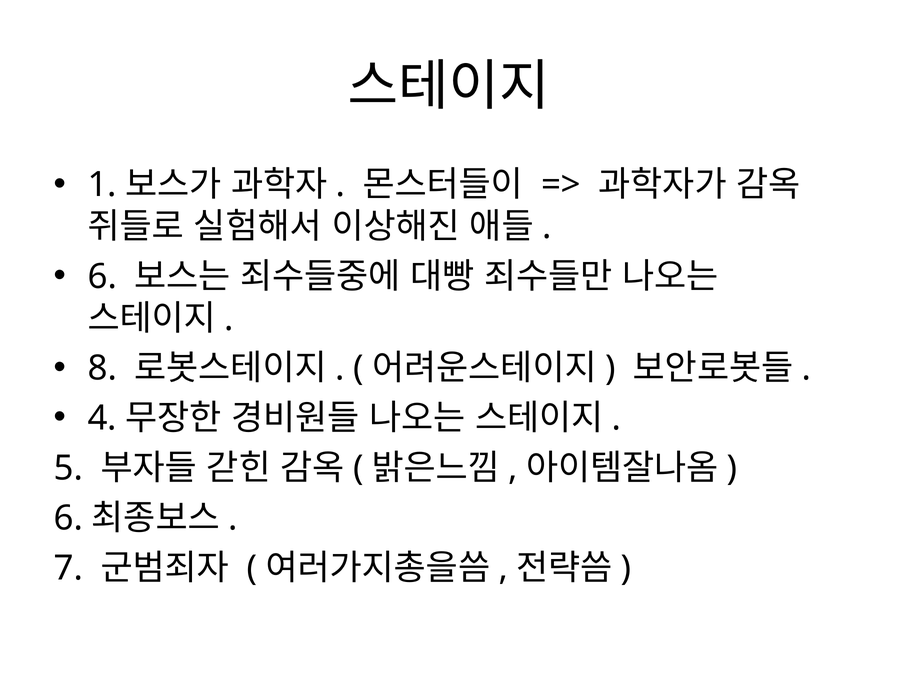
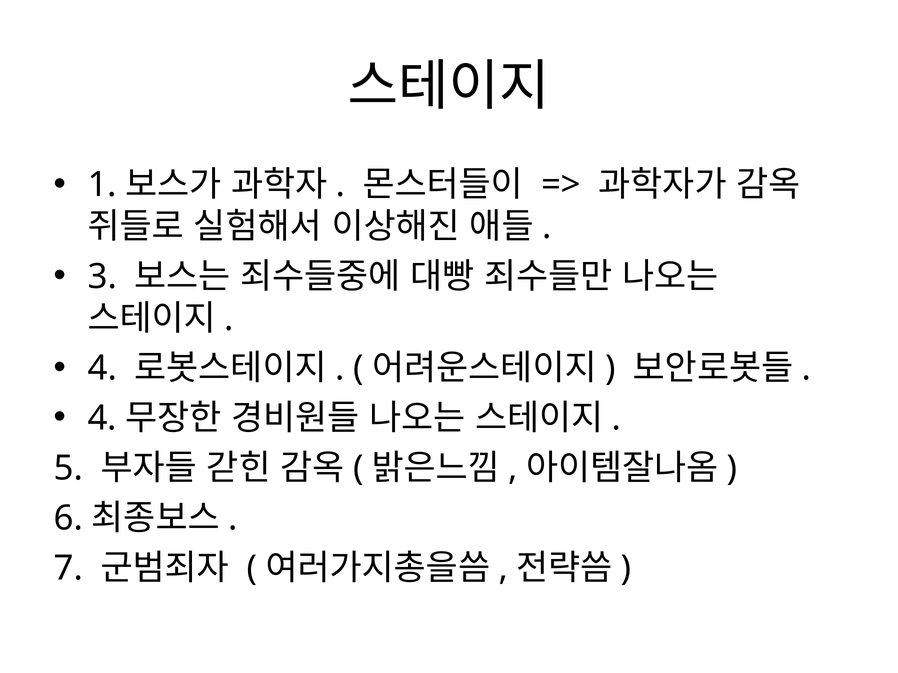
6: 6 -> 3 (102, 277)
8: 8 -> 4 (102, 369)
